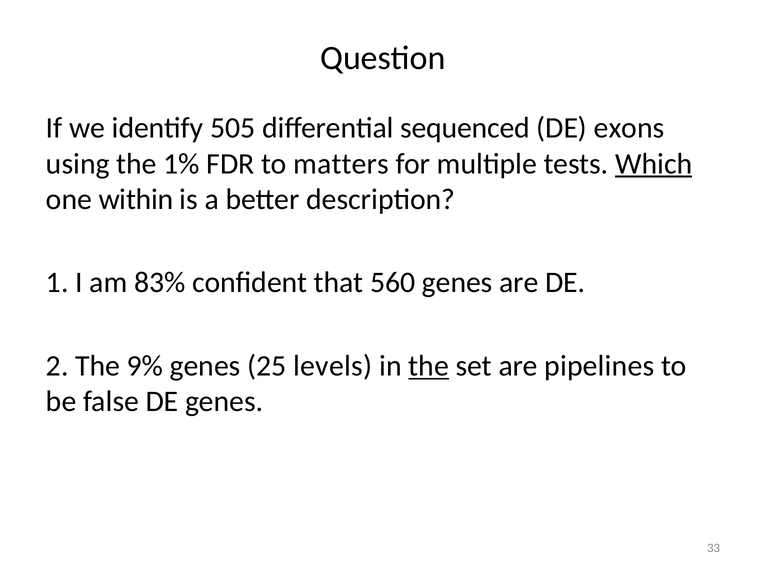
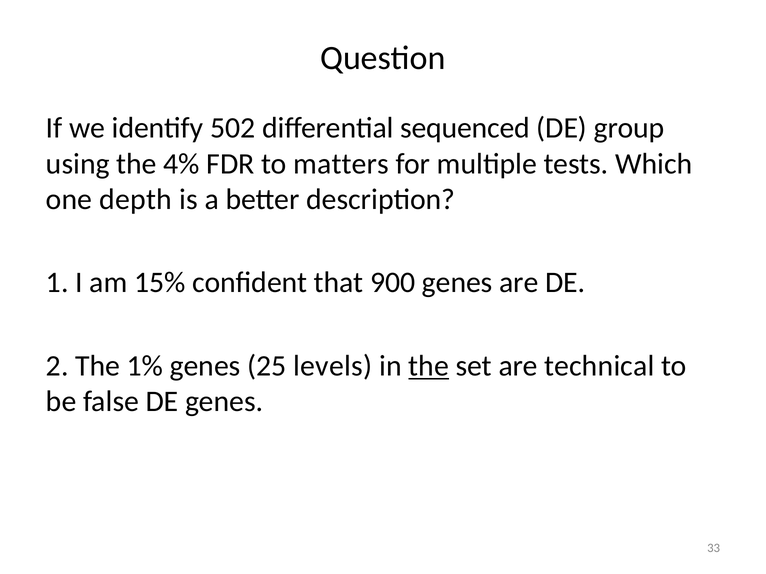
505: 505 -> 502 (233, 128)
exons: exons -> group (629, 128)
1%: 1% -> 4% (181, 164)
Which underline: present -> none (654, 164)
within: within -> depth (136, 200)
83%: 83% -> 15% (160, 283)
560: 560 -> 900 (393, 283)
9%: 9% -> 1% (145, 366)
pipelines: pipelines -> technical (599, 366)
